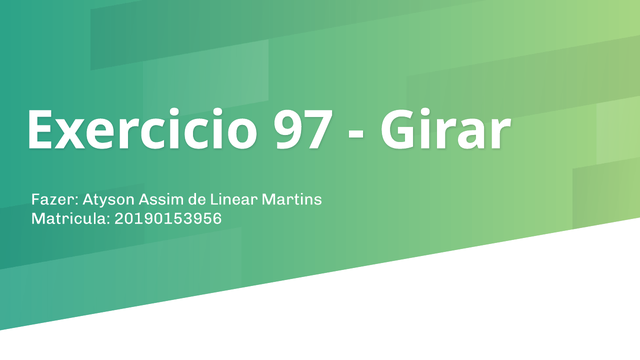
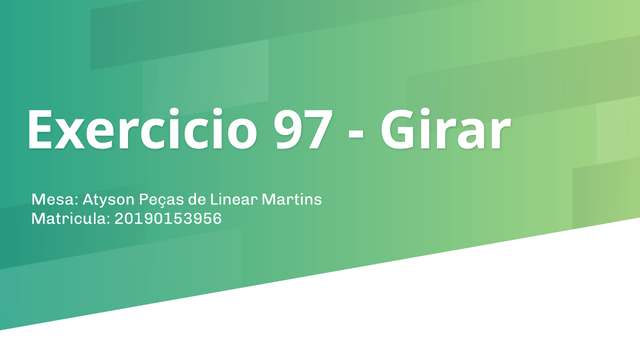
Fazer: Fazer -> Mesa (55, 199)
Assim: Assim -> Peças (161, 199)
